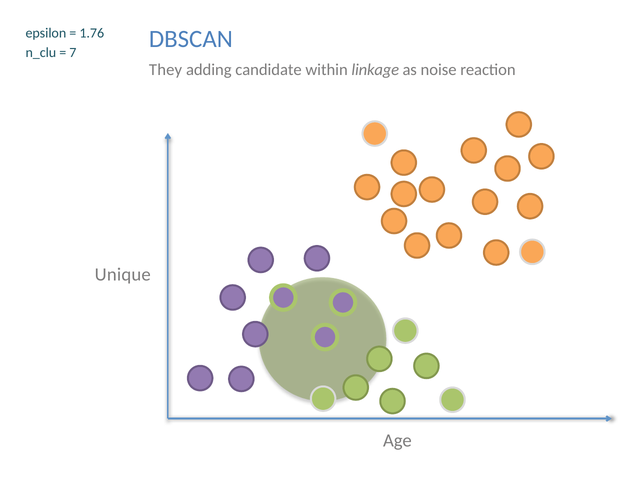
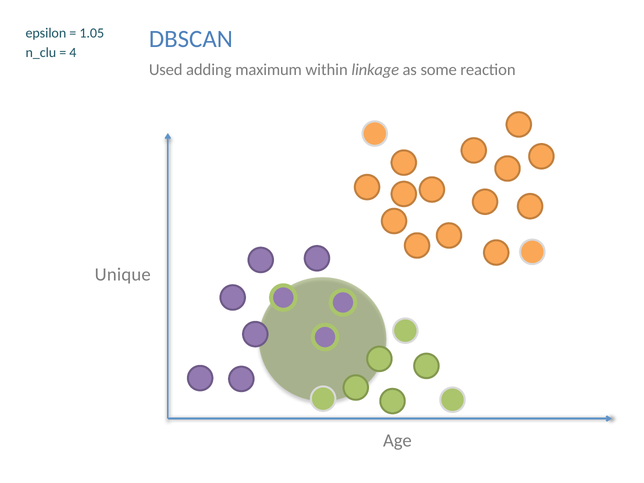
1.76: 1.76 -> 1.05 (92, 33)
7: 7 -> 4 (73, 53)
They: They -> Used (166, 70)
candidate: candidate -> maximum (269, 70)
noise: noise -> some (439, 70)
